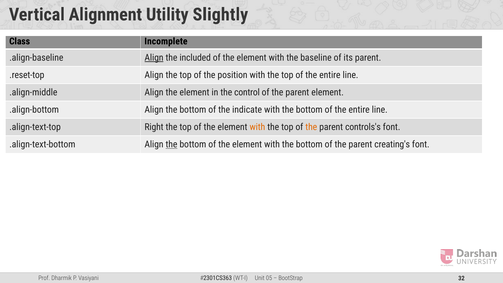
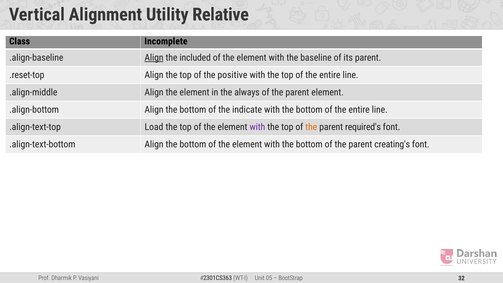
Slightly: Slightly -> Relative (221, 15)
position: position -> positive (232, 75)
control: control -> always (247, 92)
Right: Right -> Load (154, 127)
with colour: orange -> purple (257, 127)
controls's: controls's -> required's (363, 127)
the underline: present -> none (172, 144)
